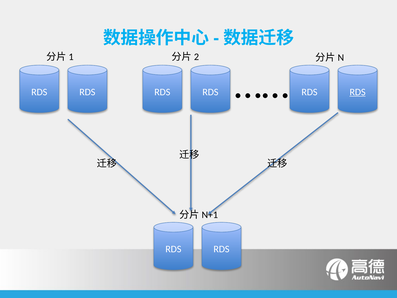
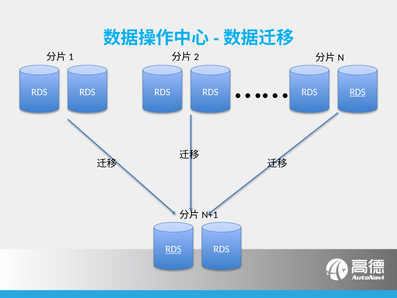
RDS underline: none -> present (173, 249)
